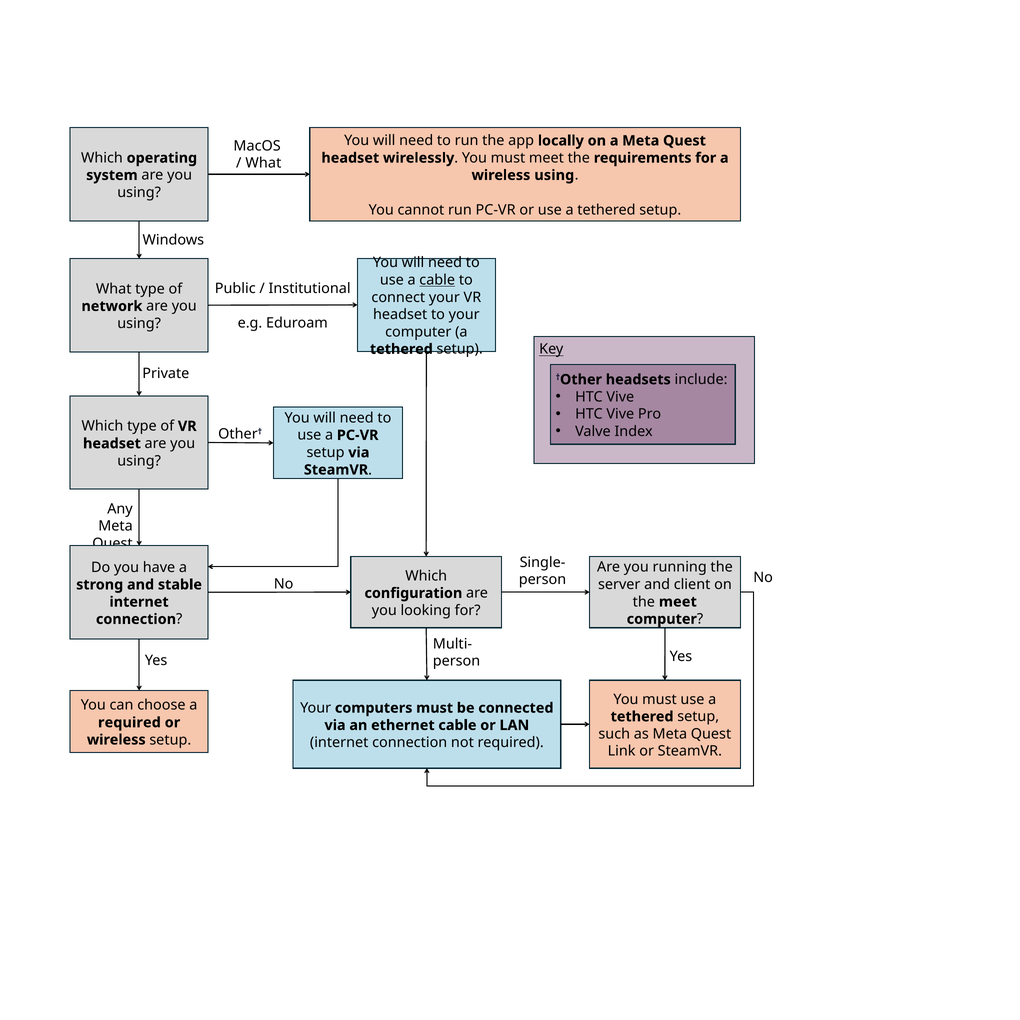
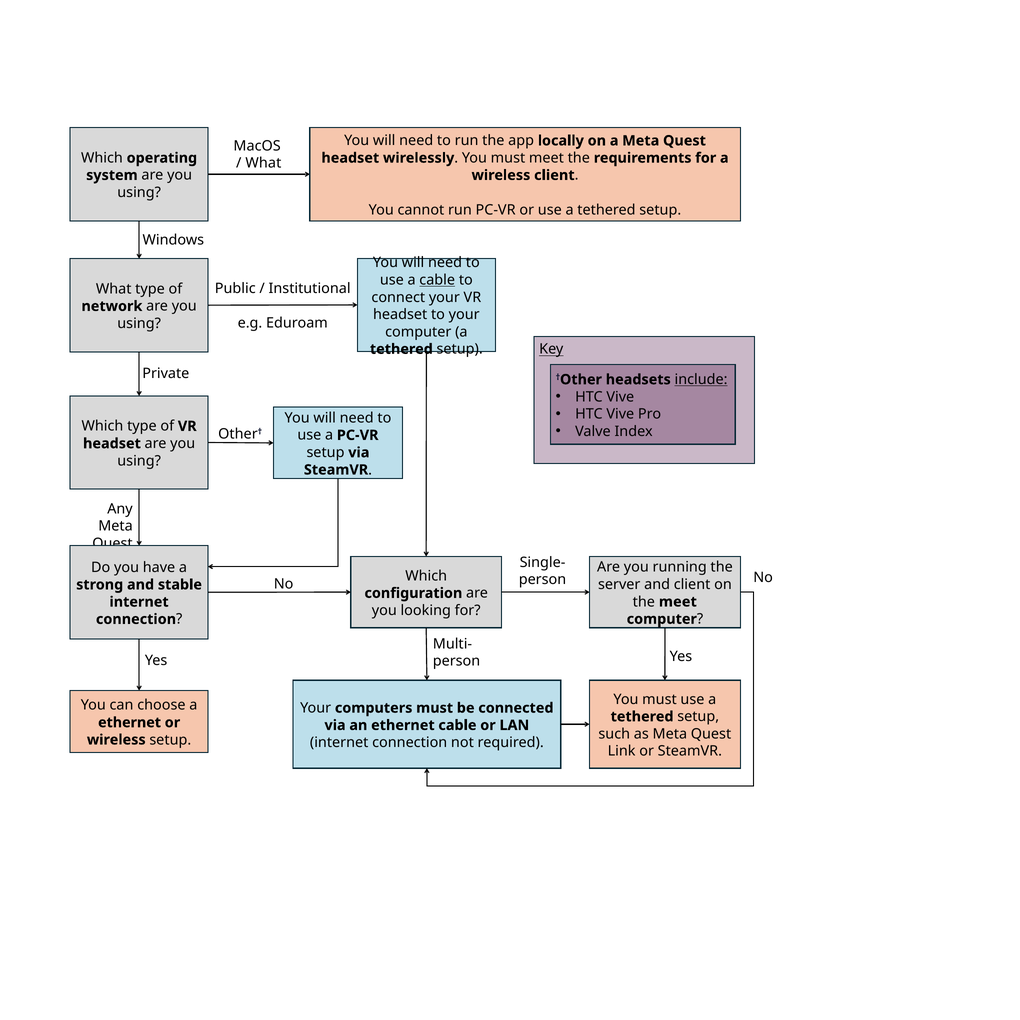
wireless using: using -> client (554, 175)
include underline: none -> present (701, 380)
required: required -> ethernet (130, 722)
